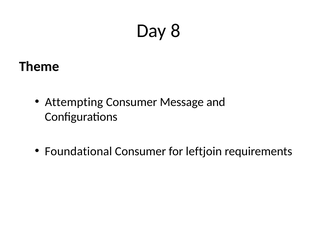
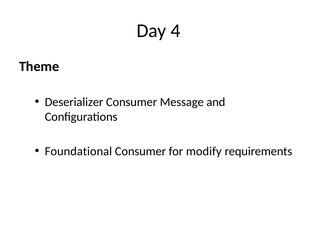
8: 8 -> 4 (175, 31)
Attempting: Attempting -> Deserializer (74, 102)
leftjoin: leftjoin -> modify (204, 151)
